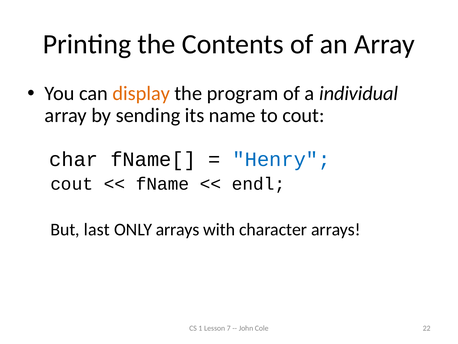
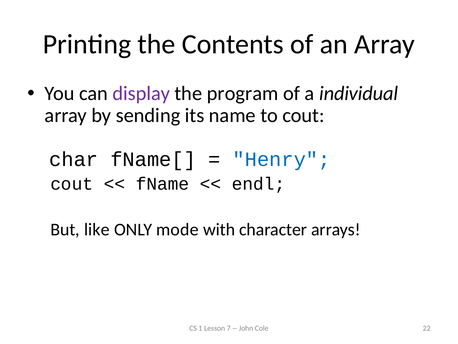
display colour: orange -> purple (141, 93)
last: last -> like (97, 229)
ONLY arrays: arrays -> mode (177, 229)
